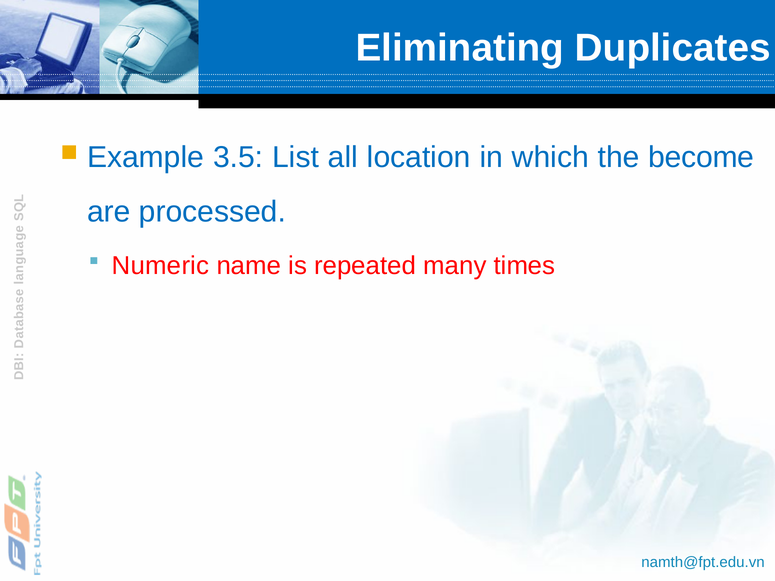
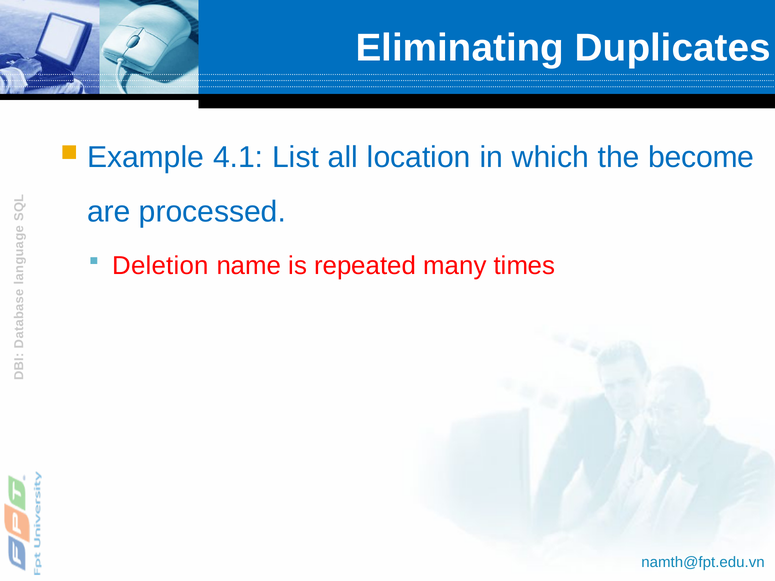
3.5: 3.5 -> 4.1 (238, 158)
Numeric: Numeric -> Deletion (161, 266)
